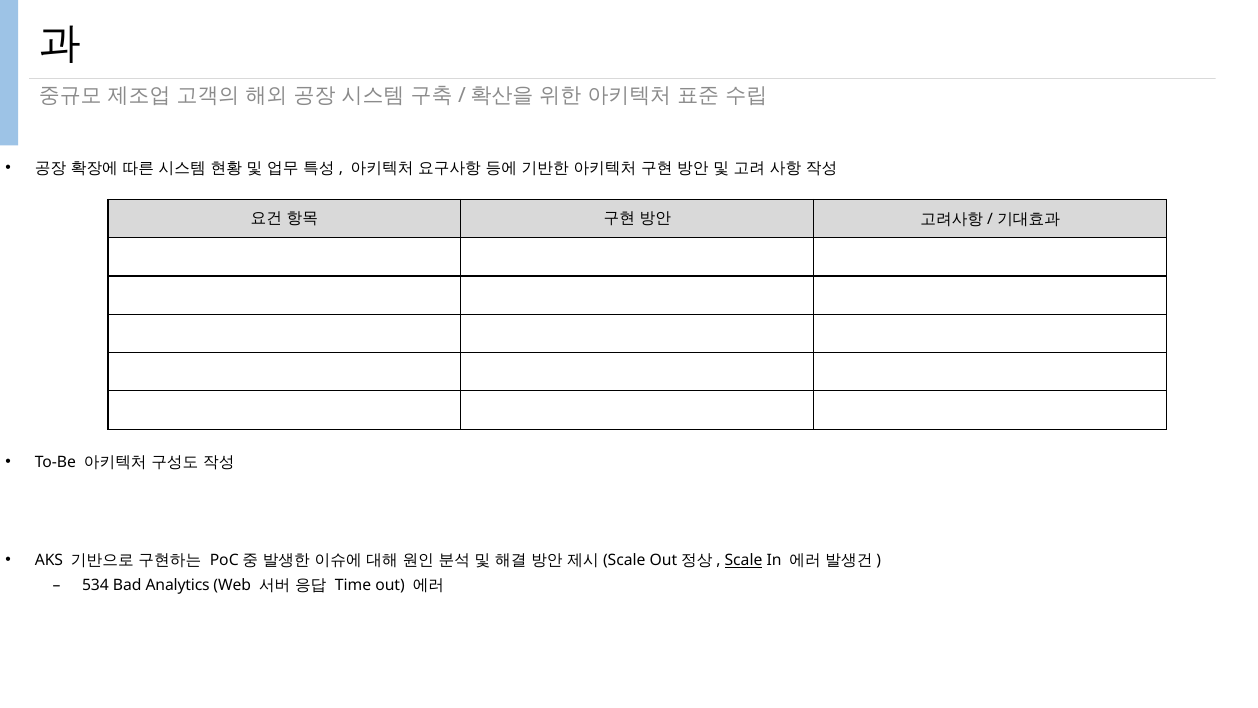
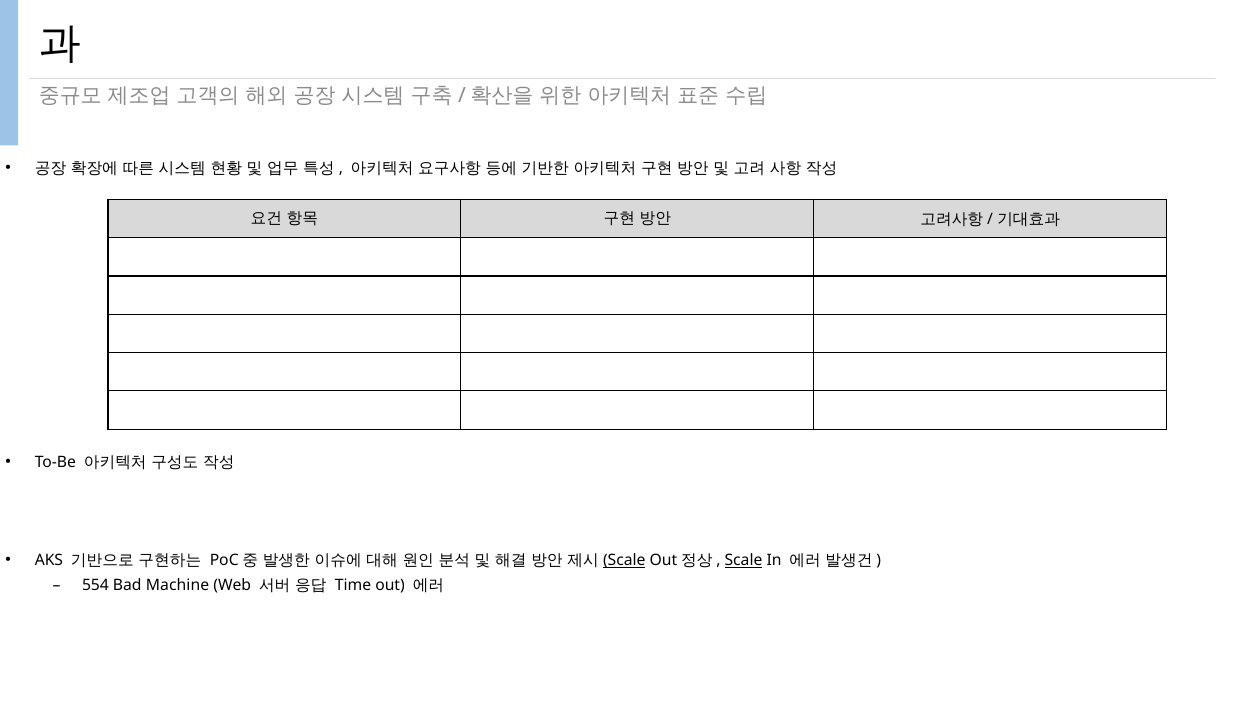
Scale underline: none -> present (624, 560)
534: 534 -> 554 (95, 585)
Analytics: Analytics -> Machine (178, 585)
